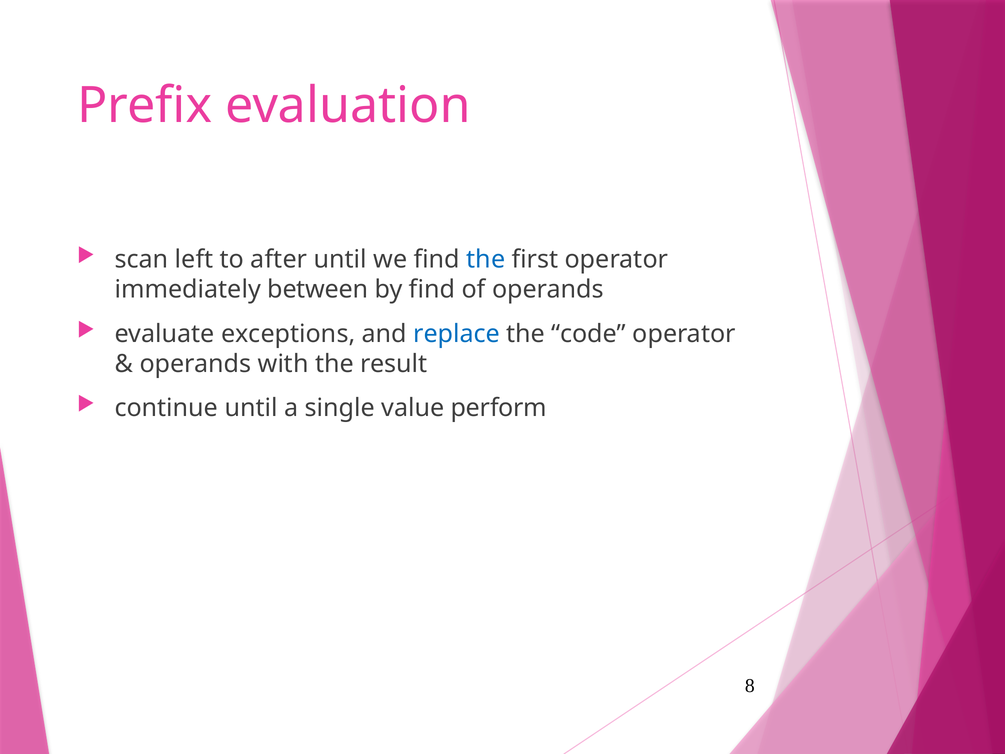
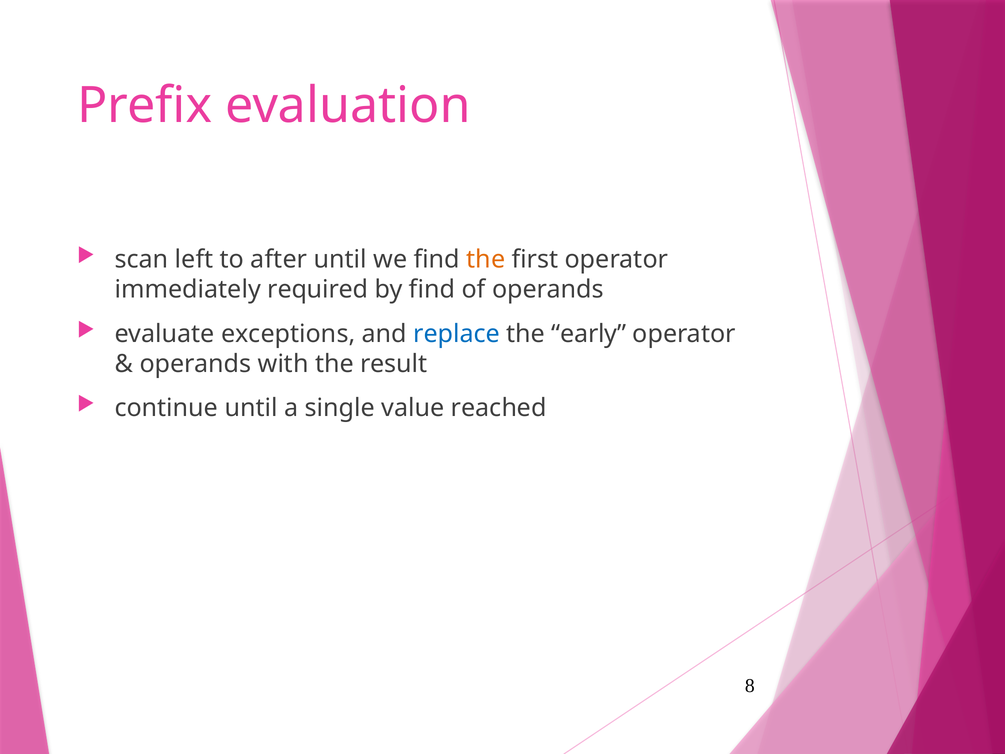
the colour: blue -> orange (486, 259)
between: between -> required (318, 289)
code: code -> early (589, 334)
perform: perform -> reached (499, 408)
